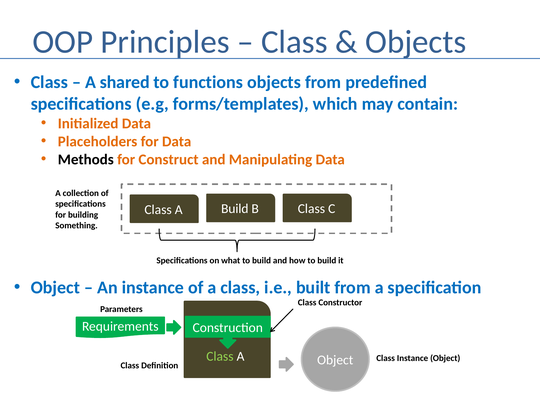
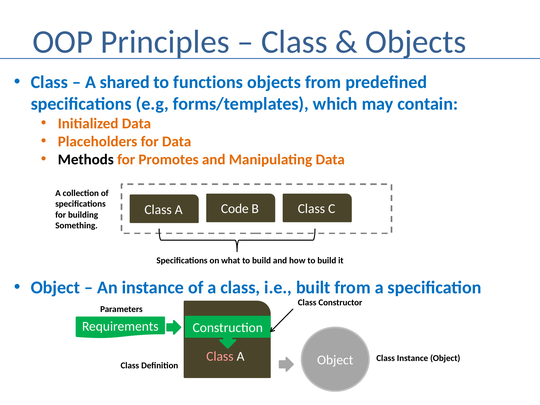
Construct: Construct -> Promotes (169, 159)
A Build: Build -> Code (235, 209)
Class colour: light green -> pink (220, 357)
